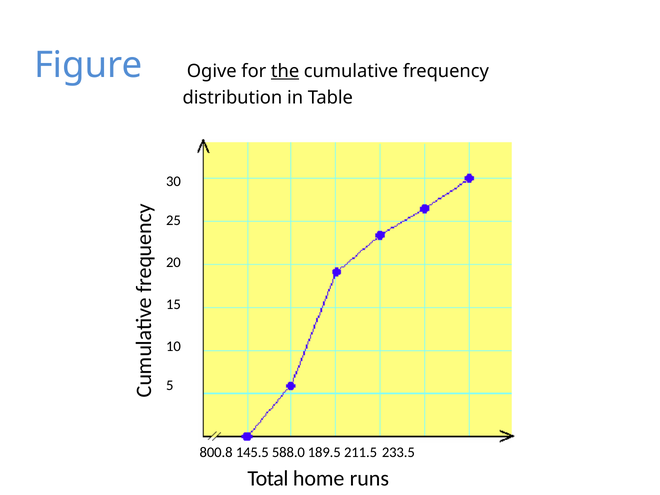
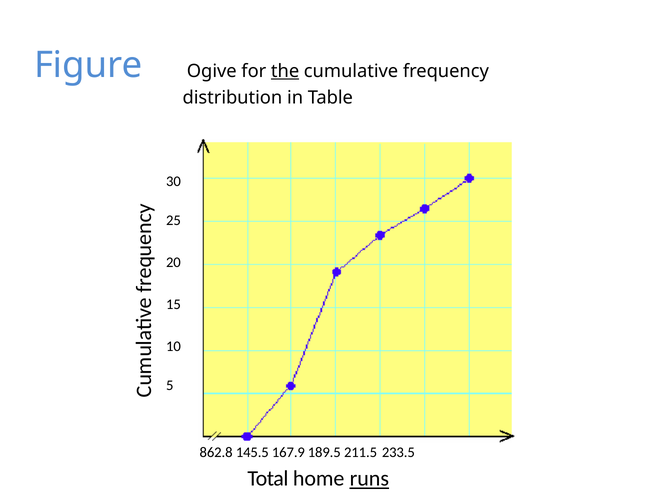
800.8: 800.8 -> 862.8 (216, 452)
588.0: 588.0 -> 167.9 (288, 452)
runs underline: none -> present (369, 479)
